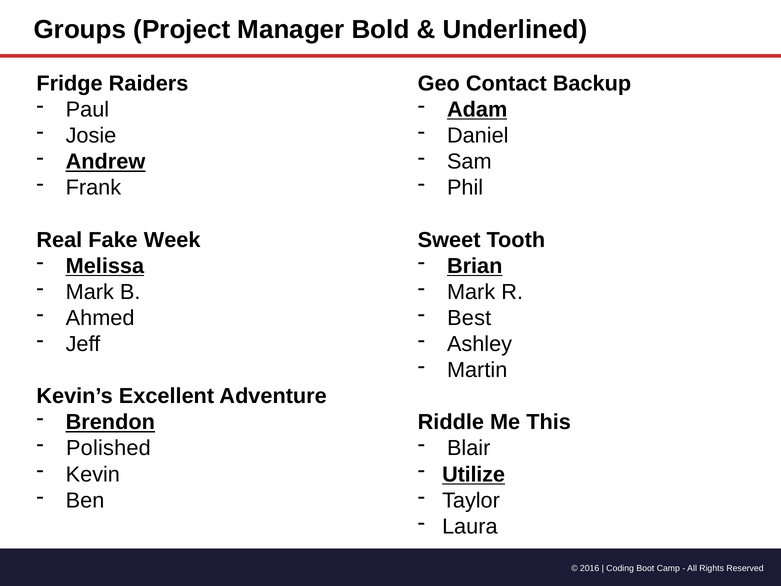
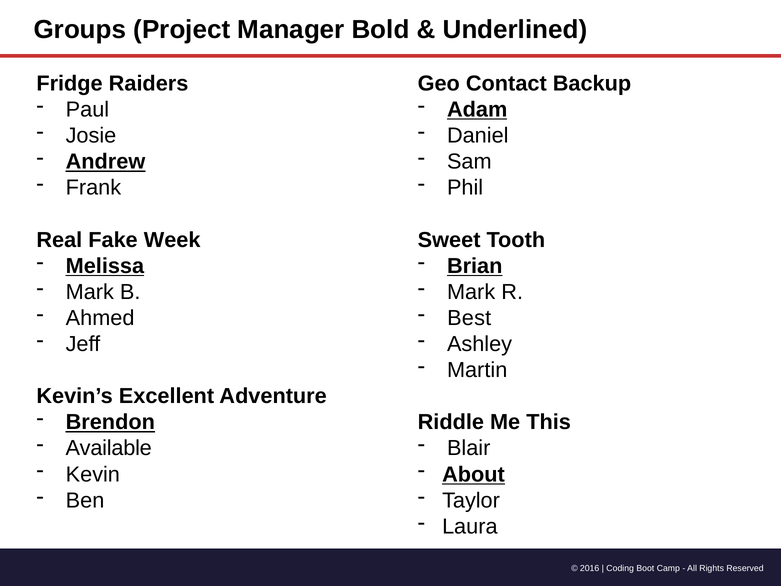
Polished: Polished -> Available (109, 448)
Utilize: Utilize -> About (473, 474)
